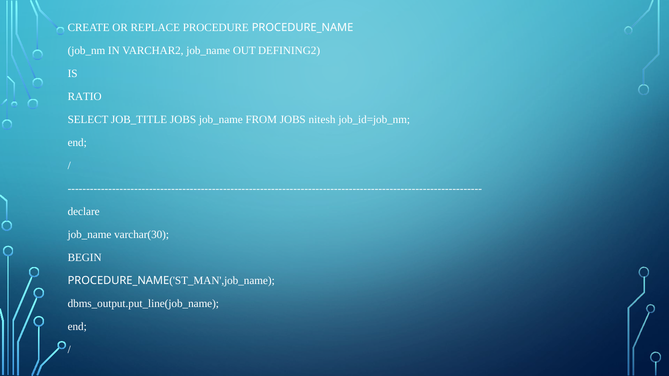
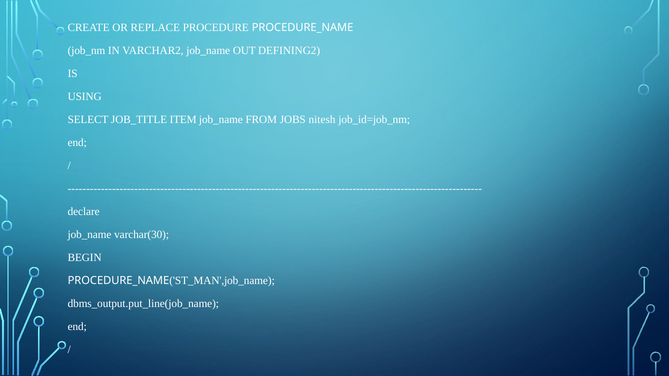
RATIO: RATIO -> USING (85, 97)
JOB_TITLE JOBS: JOBS -> ITEM (183, 120)
